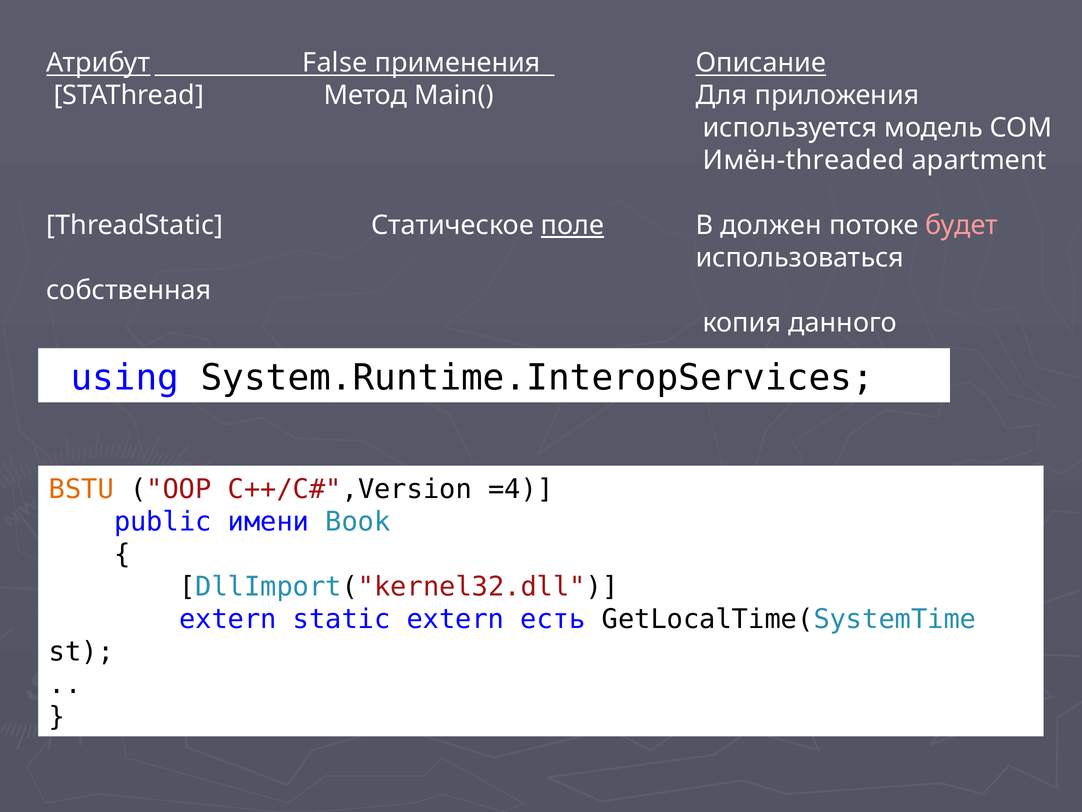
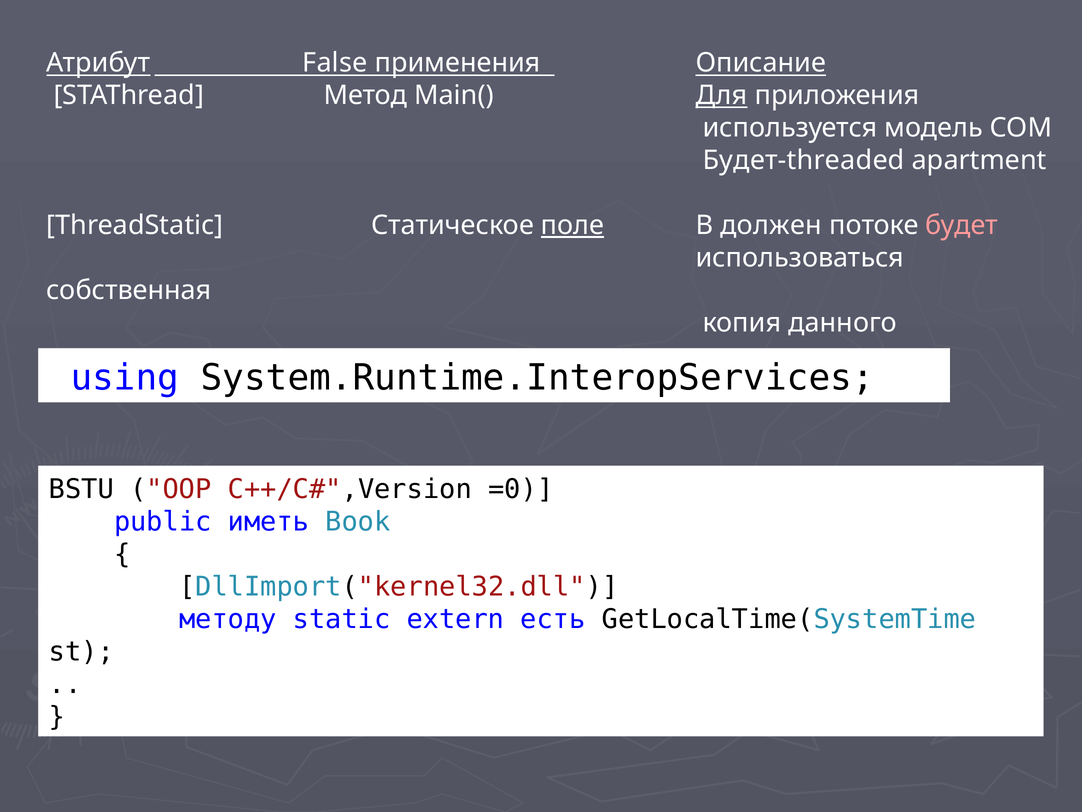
Для underline: none -> present (721, 95)
Имён-threaded: Имён-threaded -> Будет-threaded (804, 160)
BSTU colour: orange -> black (81, 489)
=4: =4 -> =0 (521, 489)
имени: имени -> иметь (268, 521)
extern: extern -> методу (228, 619)
